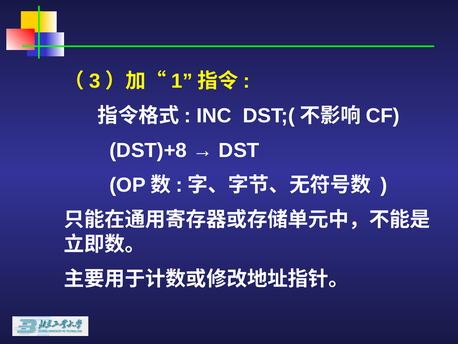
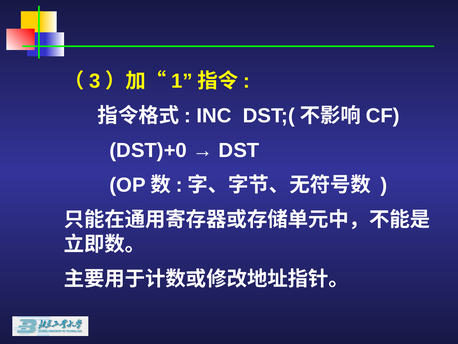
DST)+8: DST)+8 -> DST)+0 (148, 150)
